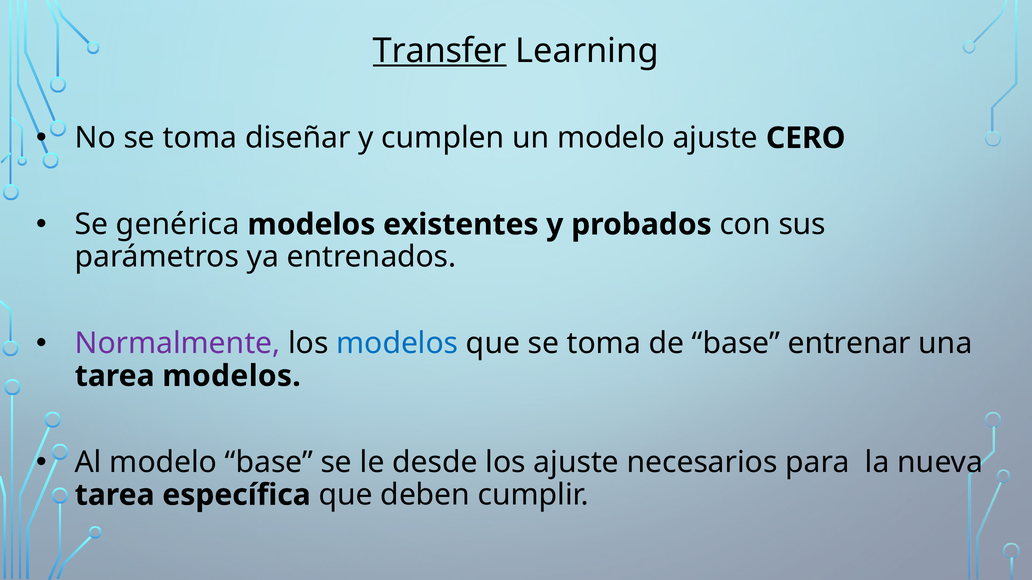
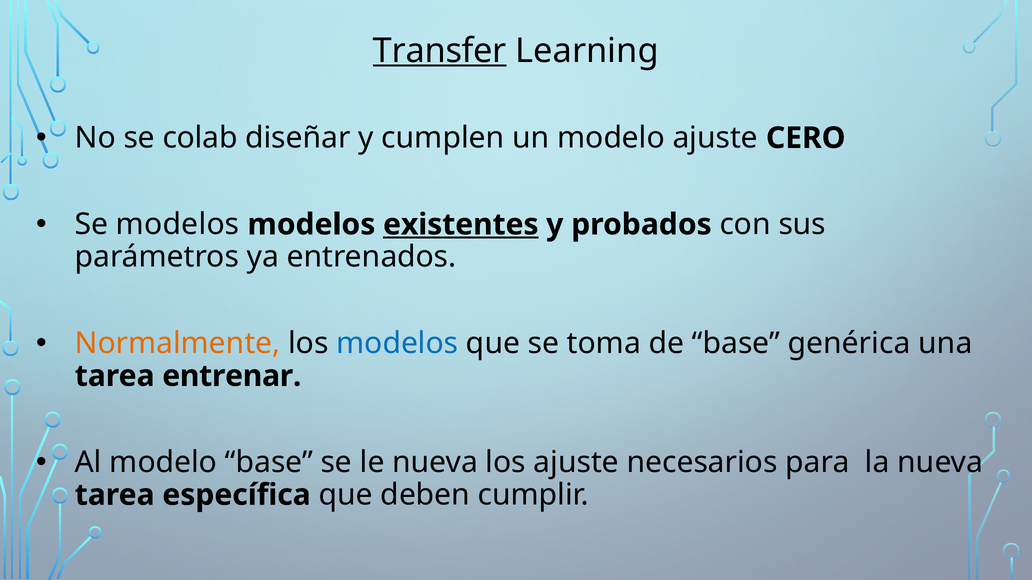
No se toma: toma -> colab (200, 138)
Se genérica: genérica -> modelos (178, 225)
existentes underline: none -> present (461, 225)
Normalmente colour: purple -> orange (178, 344)
entrenar: entrenar -> genérica (849, 344)
tarea modelos: modelos -> entrenar (232, 376)
le desde: desde -> nueva (435, 463)
